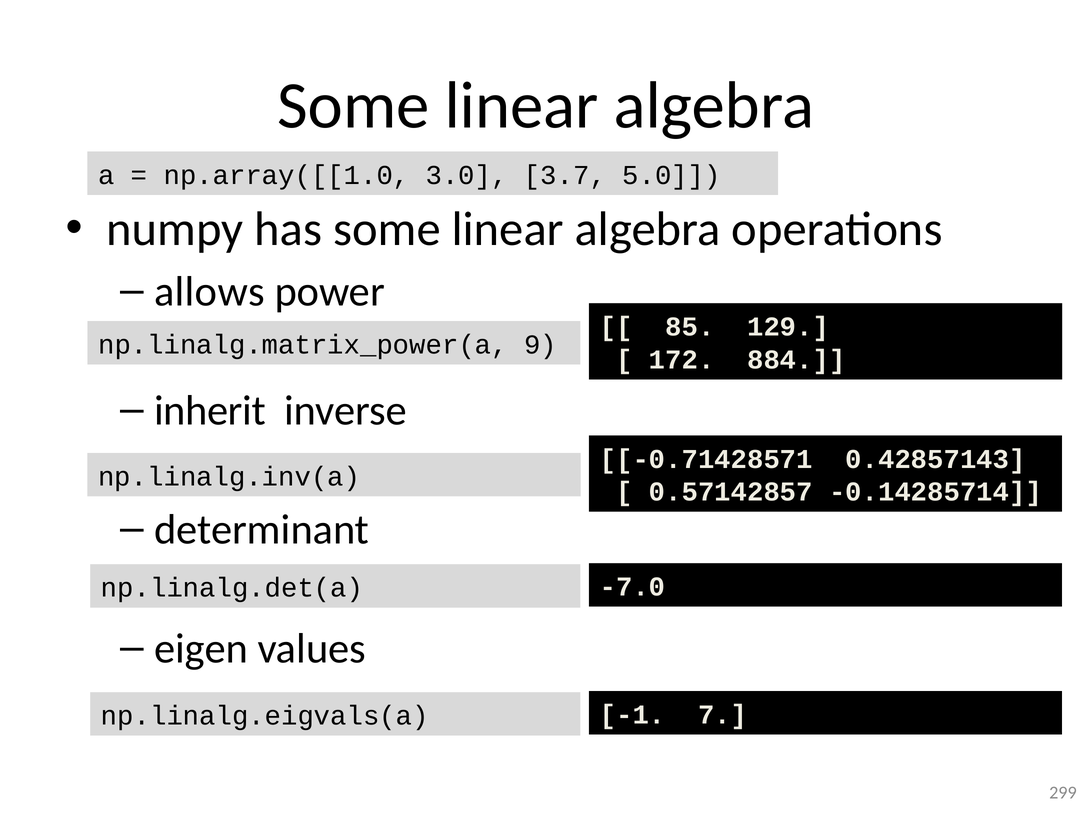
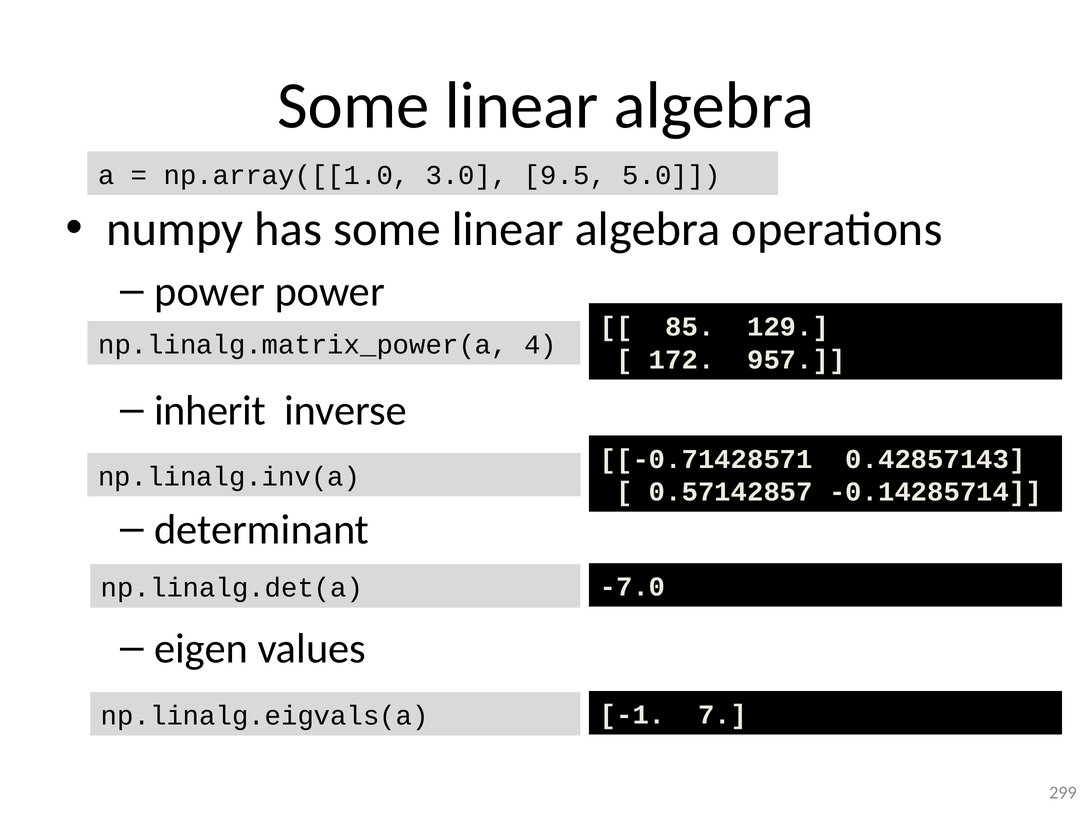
3.7: 3.7 -> 9.5 (565, 175)
allows: allows -> power (210, 292)
9: 9 -> 4 (540, 345)
884: 884 -> 957 (796, 360)
